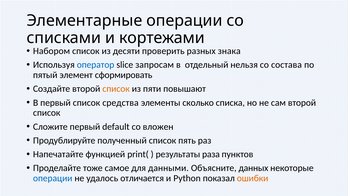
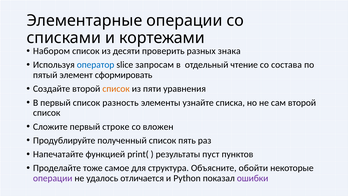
нельзя: нельзя -> чтение (244, 65)
повышают: повышают -> уравнения (185, 89)
средства: средства -> разность (121, 103)
сколько: сколько -> узнайте (198, 103)
default: default -> строке (116, 126)
раза: раза -> пуст (211, 154)
данными: данными -> структура (168, 168)
данных: данных -> обойти (253, 168)
операции colour: blue -> purple (53, 178)
ошибки colour: orange -> purple (253, 178)
